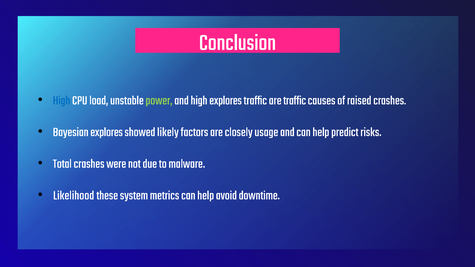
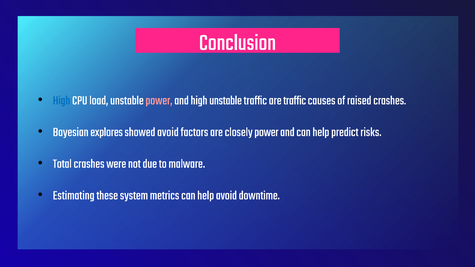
power colour: light green -> pink (159, 100)
high explores: explores -> unstable (226, 100)
showed likely: likely -> avoid (168, 132)
closely usage: usage -> power (266, 132)
Likelihood: Likelihood -> Estimating (74, 195)
